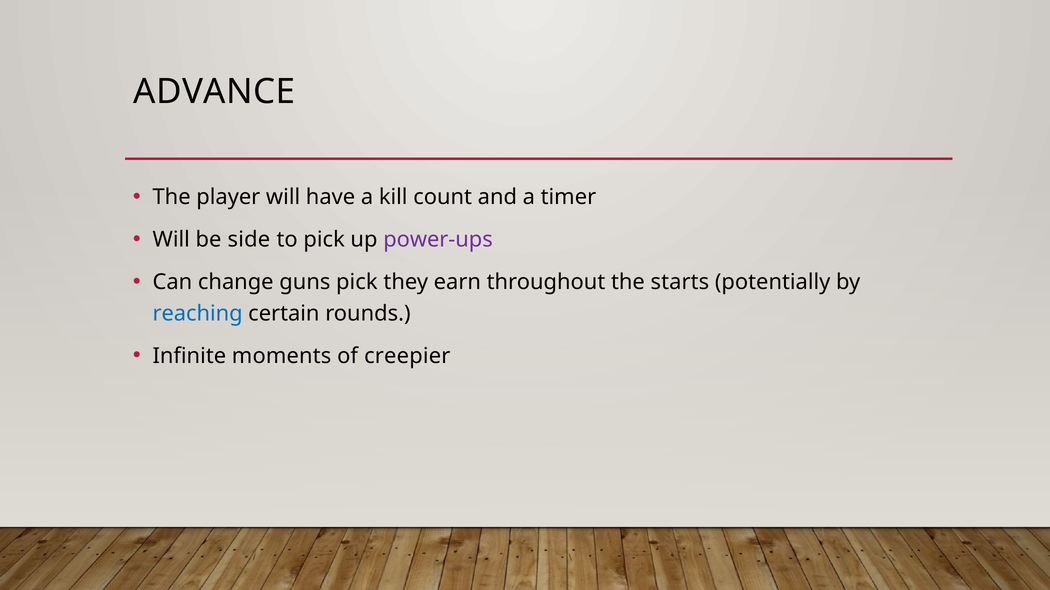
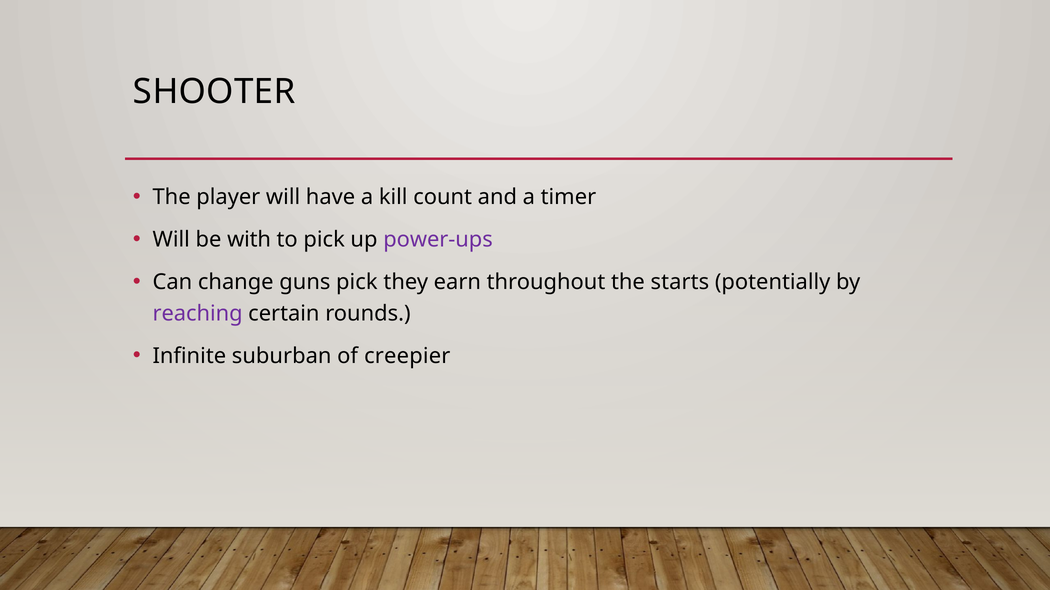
ADVANCE: ADVANCE -> SHOOTER (214, 92)
side: side -> with (249, 240)
reaching colour: blue -> purple (198, 314)
moments: moments -> suburban (282, 356)
